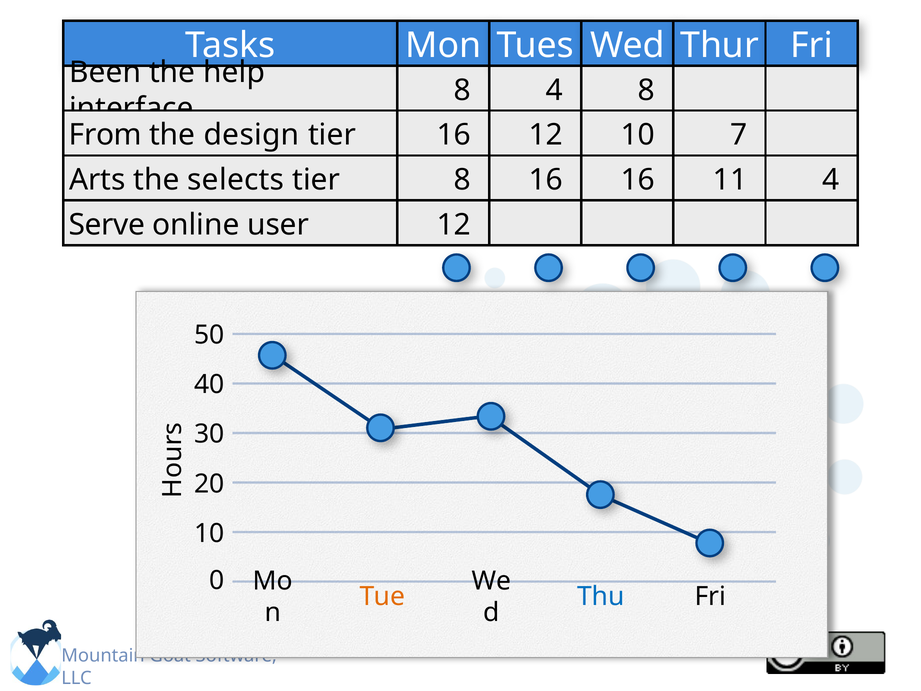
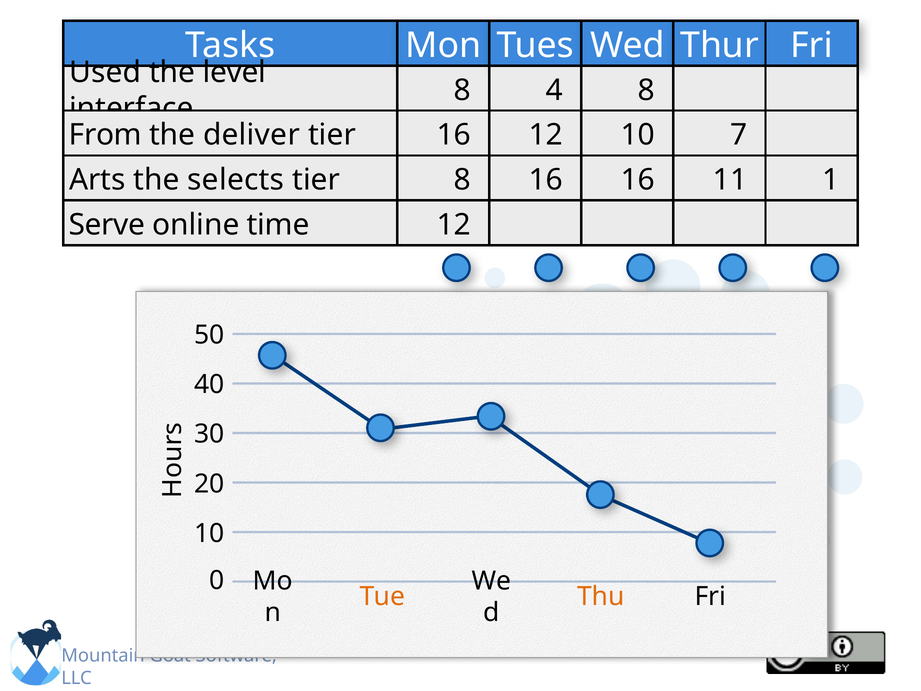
Been: Been -> Used (105, 72)
help: help -> level (234, 72)
design: design -> deliver (252, 135)
16 4: 4 -> 1 (831, 180)
user: user -> time (278, 225)
Thu colour: blue -> orange (601, 596)
